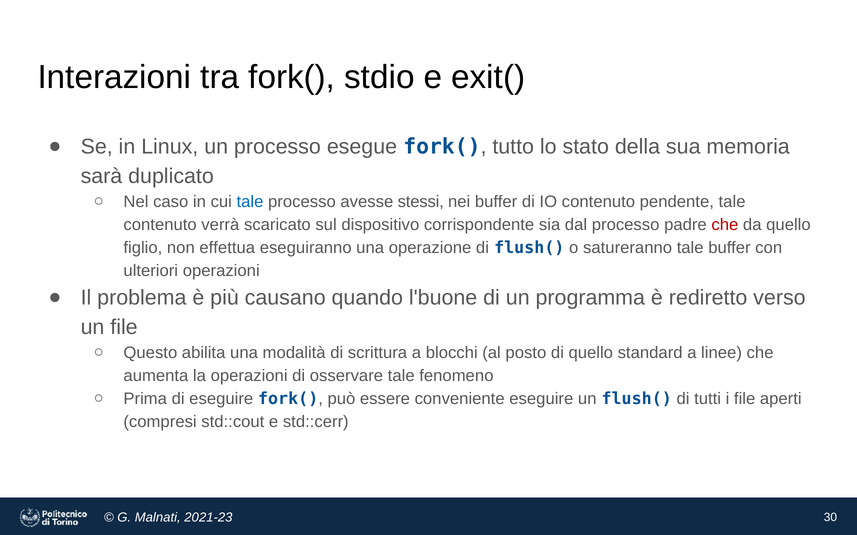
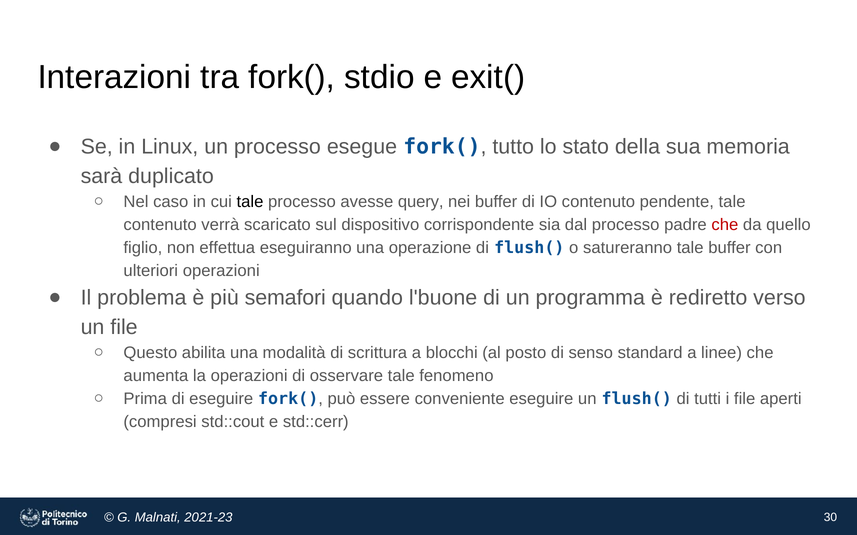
tale colour: blue -> black (250, 202)
stessi: stessi -> query (421, 202)
causano: causano -> semafori (285, 298)
di quello: quello -> senso (591, 353)
